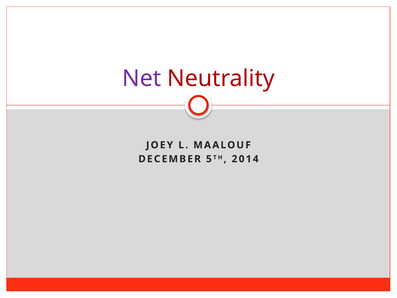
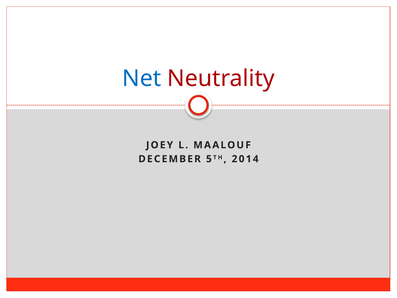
Net colour: purple -> blue (142, 78)
